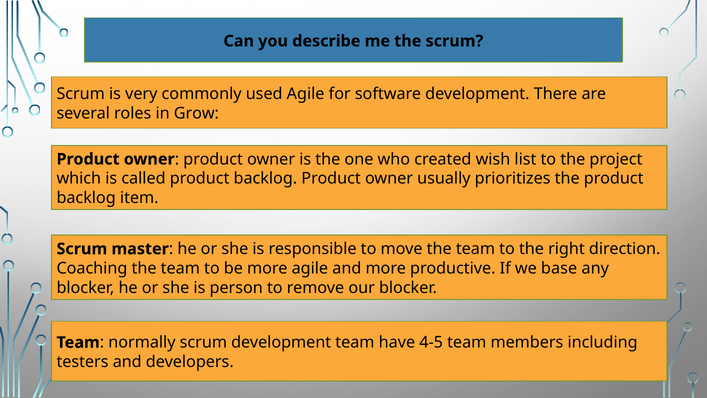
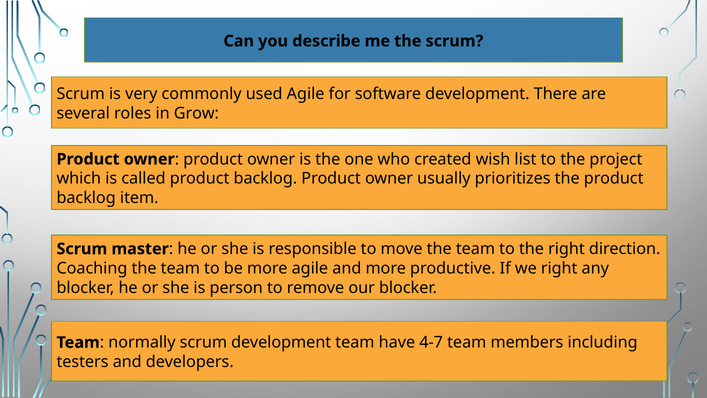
we base: base -> right (559, 268)
4-5: 4-5 -> 4-7 (431, 342)
